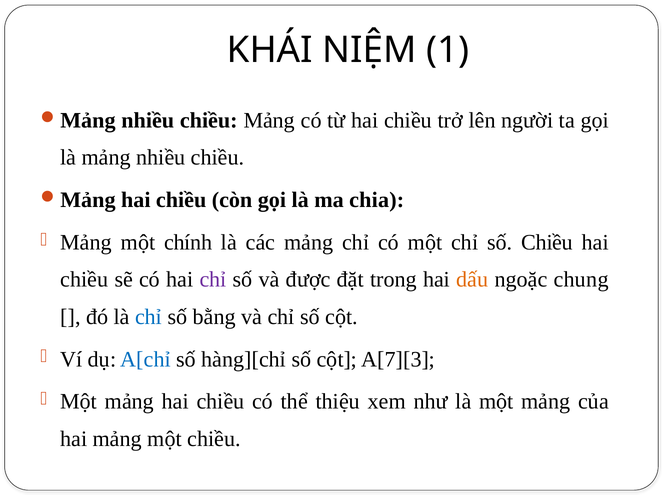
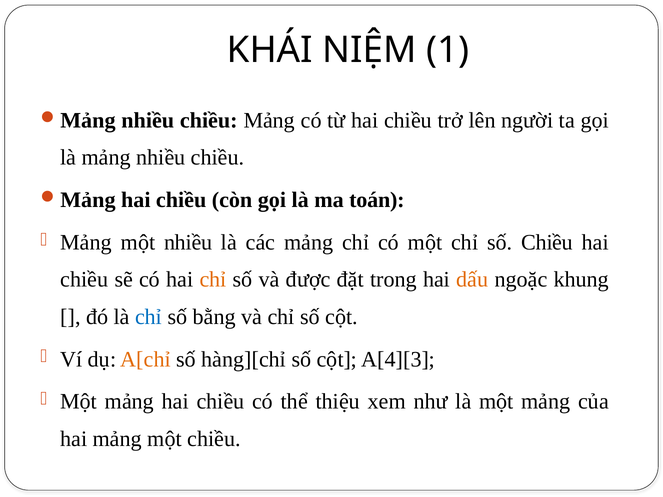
chia: chia -> toán (377, 200)
một chính: chính -> nhiều (188, 243)
chỉ colour: purple -> orange (213, 280)
chung: chung -> khung (581, 280)
A[chỉ colour: blue -> orange (146, 359)
A[7][3: A[7][3 -> A[4][3 (398, 359)
